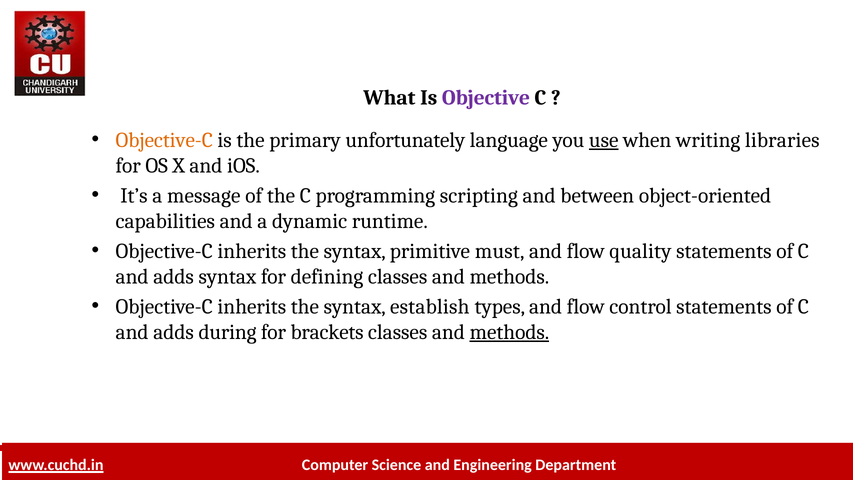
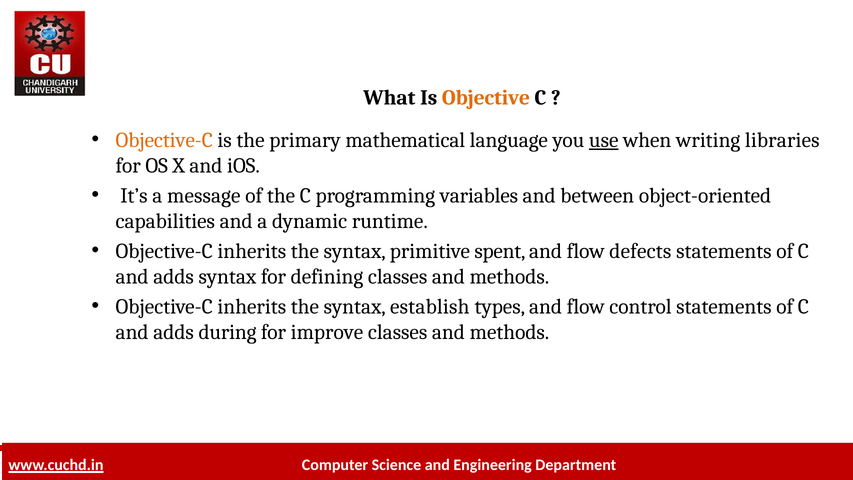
Objective colour: purple -> orange (486, 97)
unfortunately: unfortunately -> mathematical (405, 140)
scripting: scripting -> variables (479, 196)
must: must -> spent (500, 251)
quality: quality -> defects (640, 251)
brackets: brackets -> improve (327, 332)
methods underline: present -> none (509, 332)
